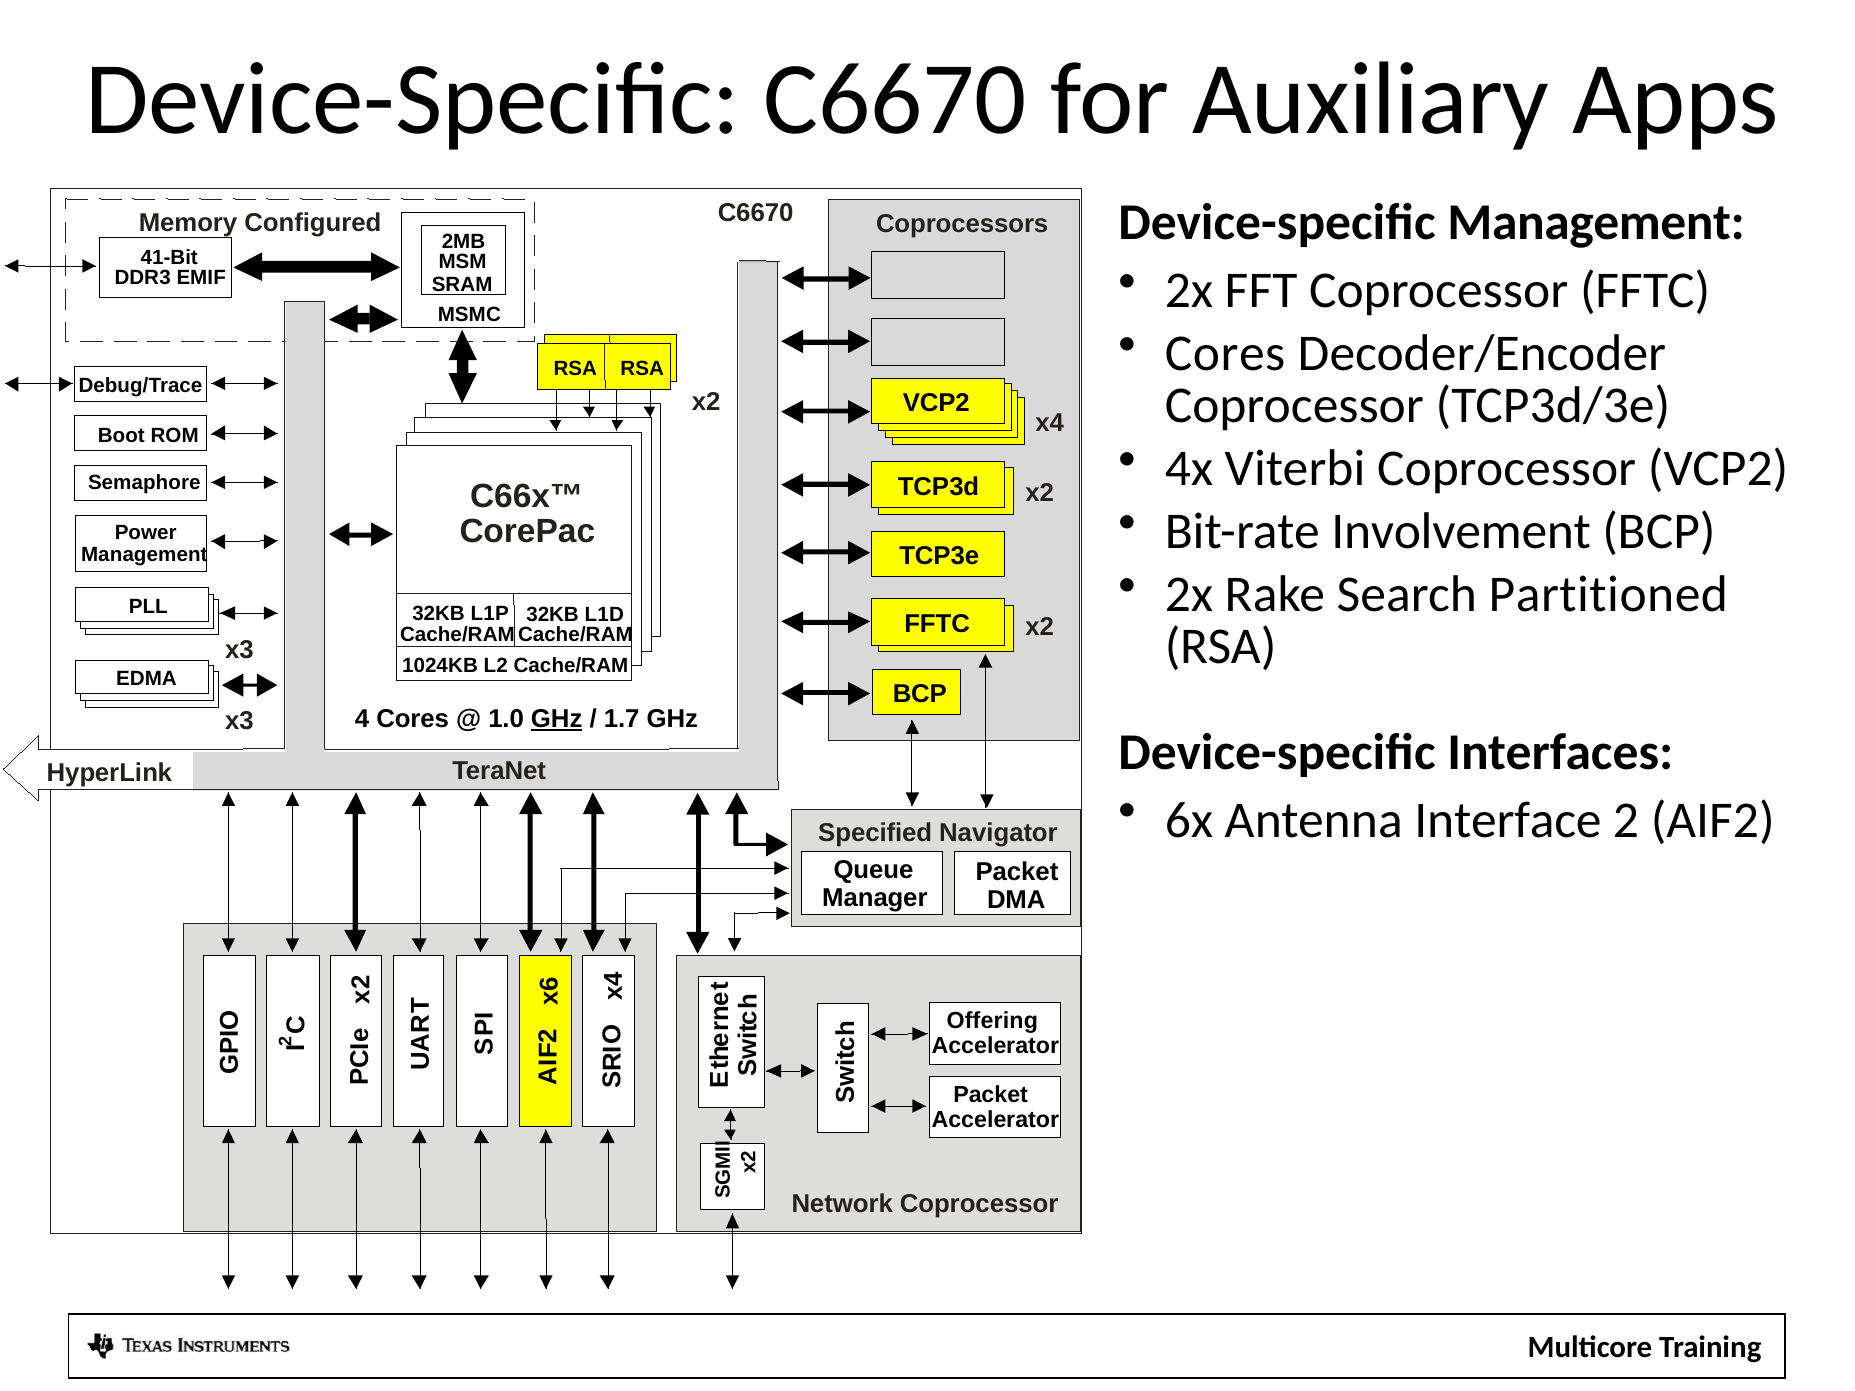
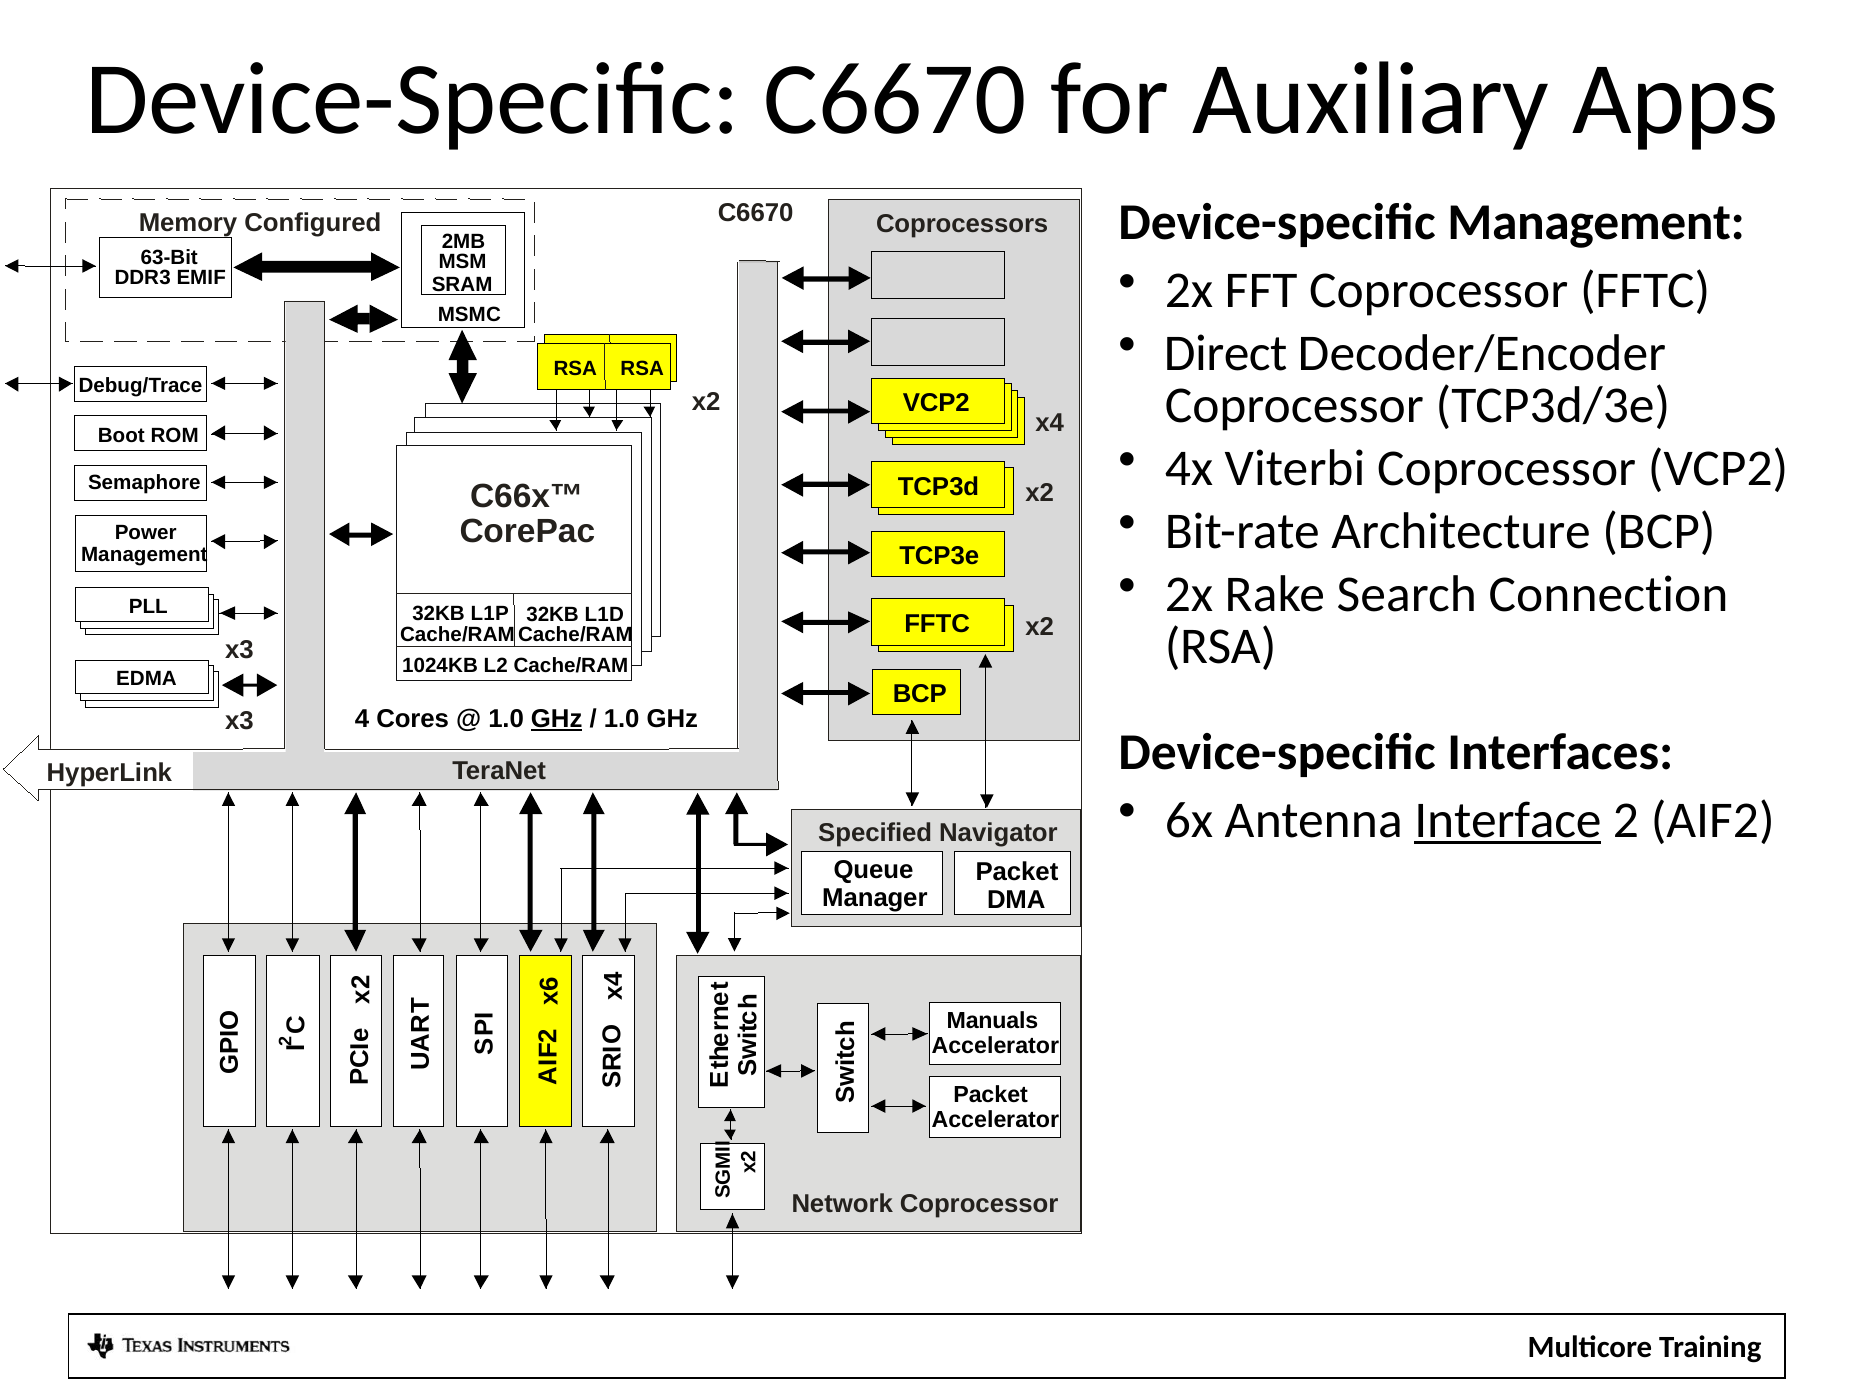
41-Bit: 41-Bit -> 63-Bit (169, 258)
Cores: Cores -> Direct (1226, 353)
Involvement: Involvement -> Architecture (1461, 532)
Partitioned: Partitioned -> Connection (1609, 594)
1.7: 1.7 -> 1.0 (622, 719)
Interface underline: none -> present (1508, 820)
Offering: Offering -> Manuals (992, 1021)
